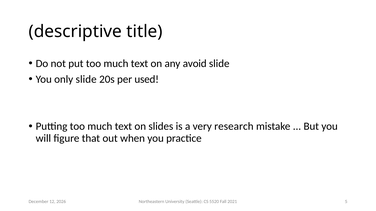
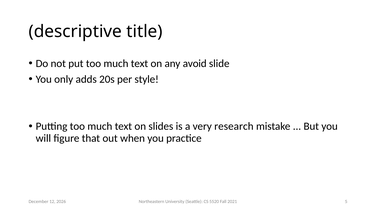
only slide: slide -> adds (86, 79)
used: used -> style (147, 79)
